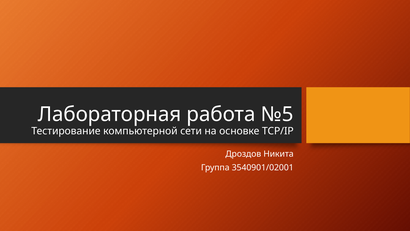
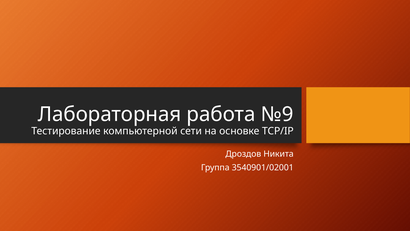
№5: №5 -> №9 (277, 114)
